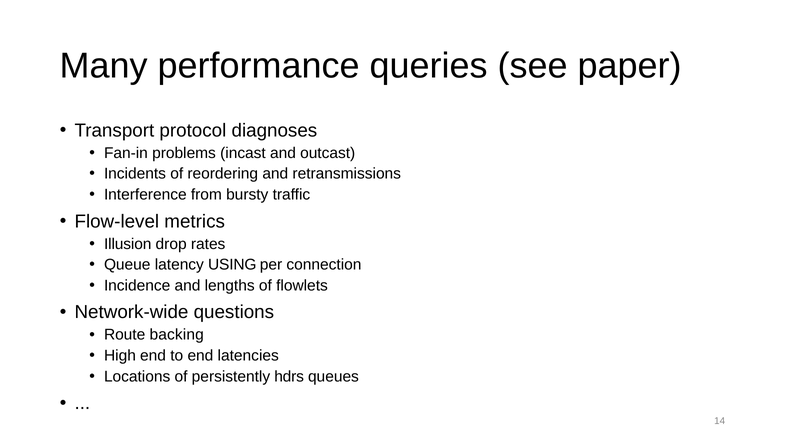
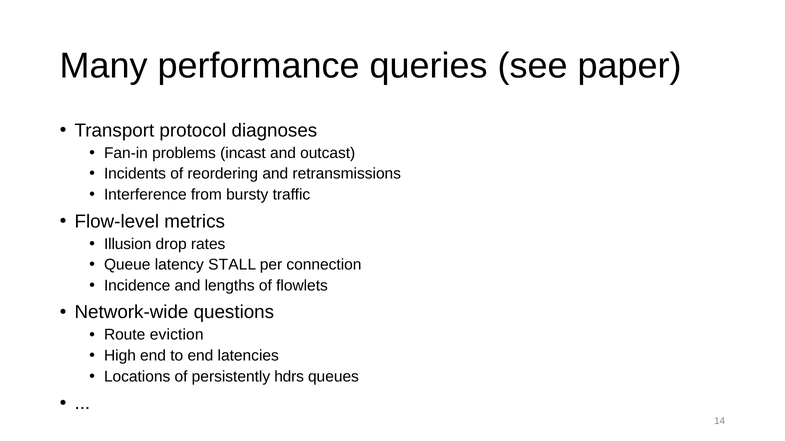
USING: USING -> STALL (232, 265)
backing: backing -> eviction (177, 335)
